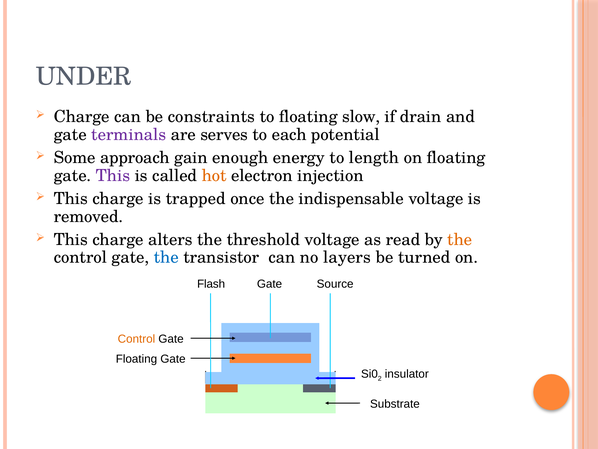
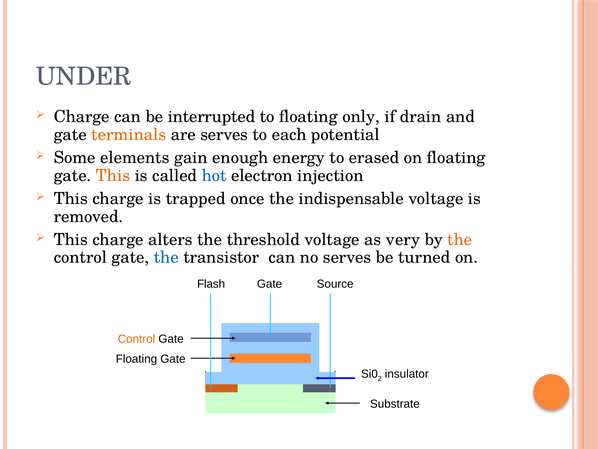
constraints: constraints -> interrupted (212, 116)
slow: slow -> only (361, 116)
terminals colour: purple -> orange (129, 134)
approach: approach -> elements (135, 157)
length: length -> erased (374, 157)
This colour: purple -> orange (113, 175)
hot colour: orange -> blue (214, 175)
read: read -> very (403, 239)
no layers: layers -> serves (347, 257)
